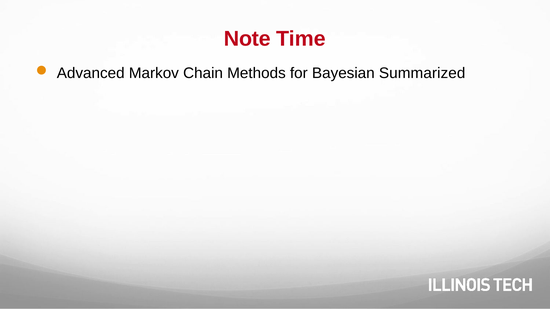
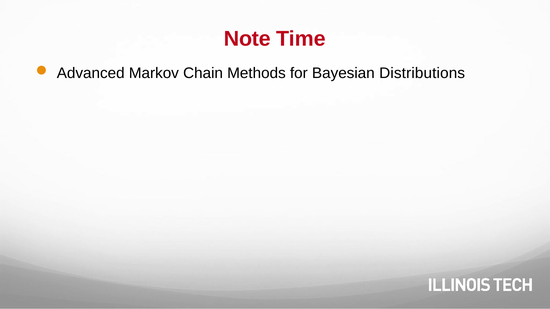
Summarized: Summarized -> Distributions (422, 73)
